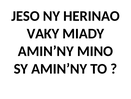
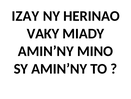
JESO: JESO -> IZAY (25, 16)
